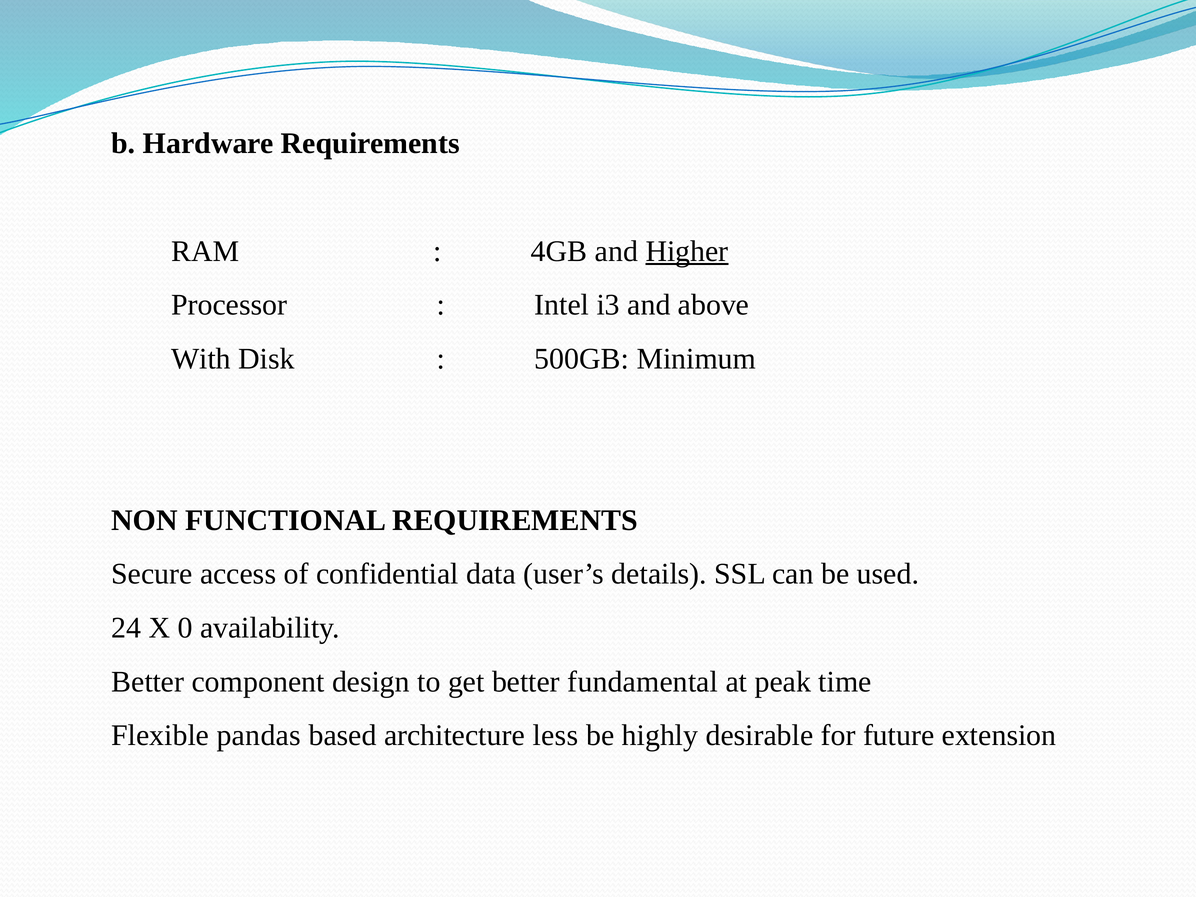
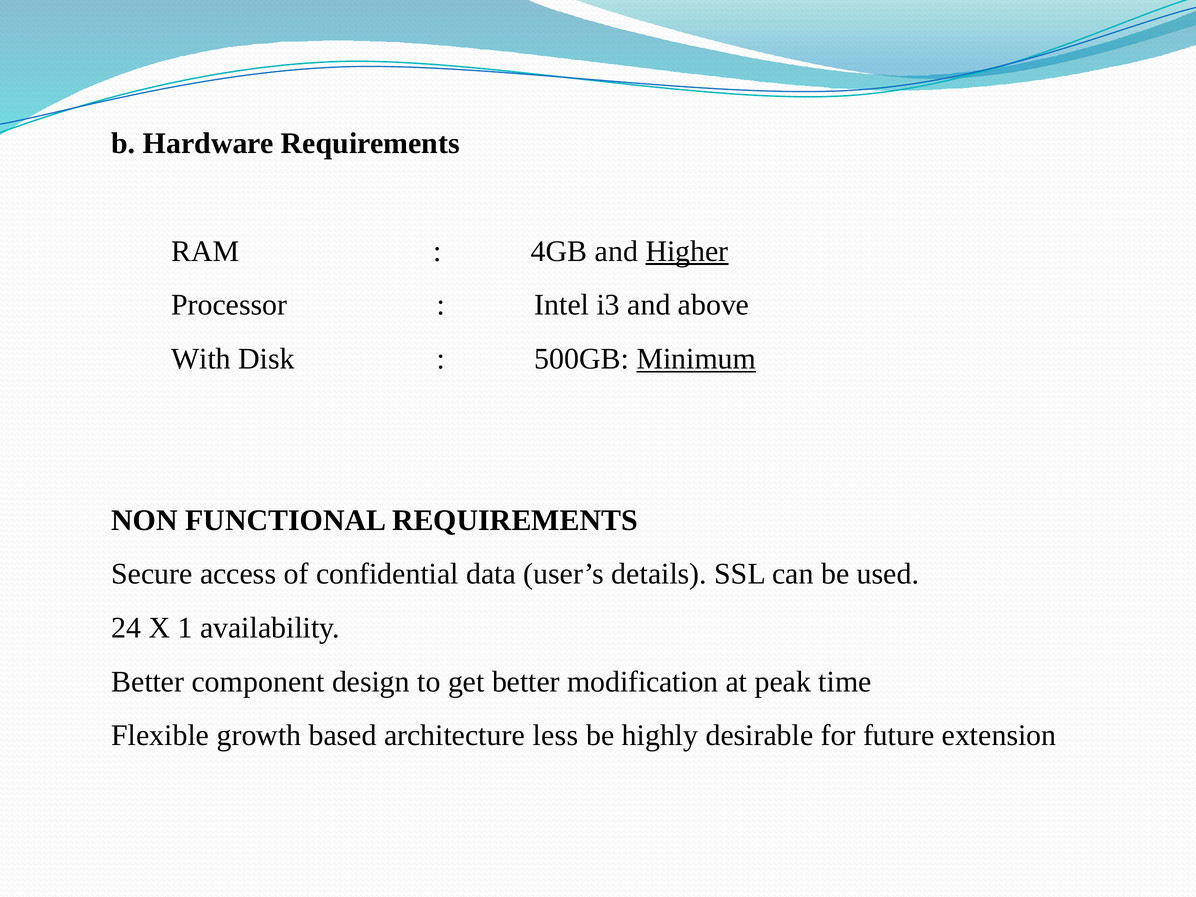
Minimum underline: none -> present (696, 359)
0: 0 -> 1 (185, 628)
fundamental: fundamental -> modification (643, 682)
pandas: pandas -> growth (259, 736)
